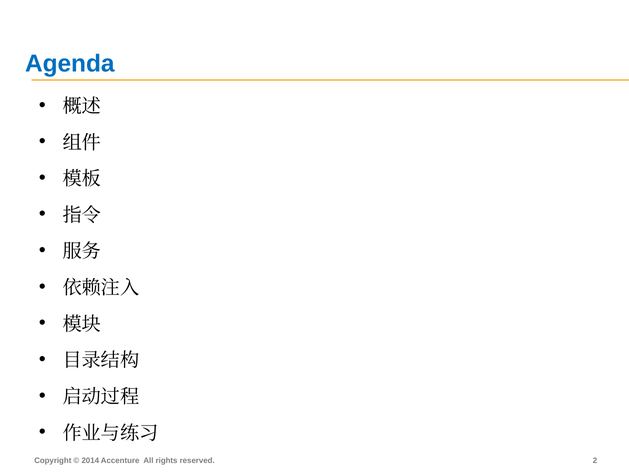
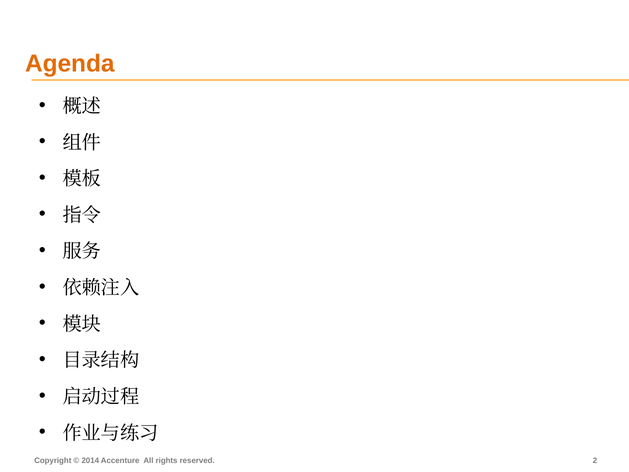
Agenda colour: blue -> orange (70, 64)
